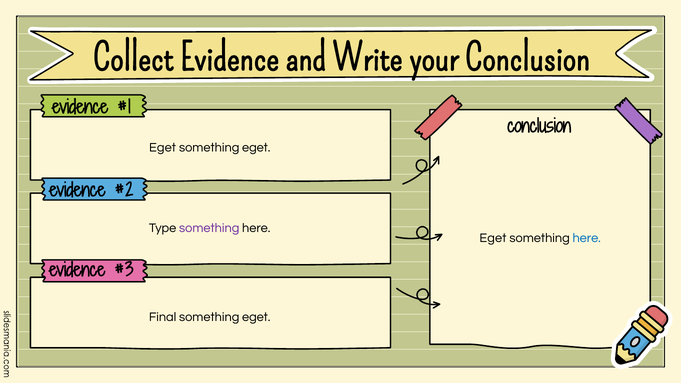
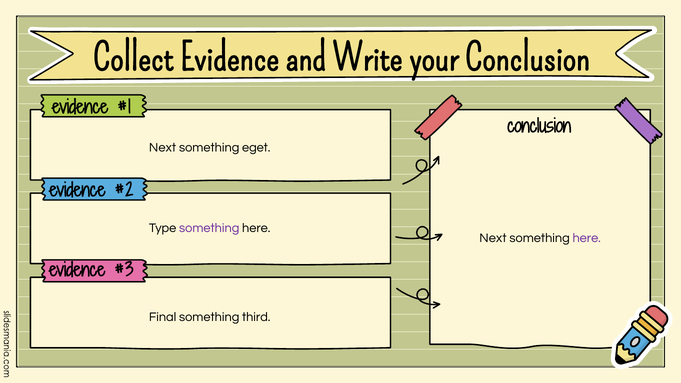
Eget: Eget -> Next (163, 148)
Eget: Eget -> Next (493, 238)
here colour: blue -> purple (587, 238)
eget: eget -> third (256, 317)
